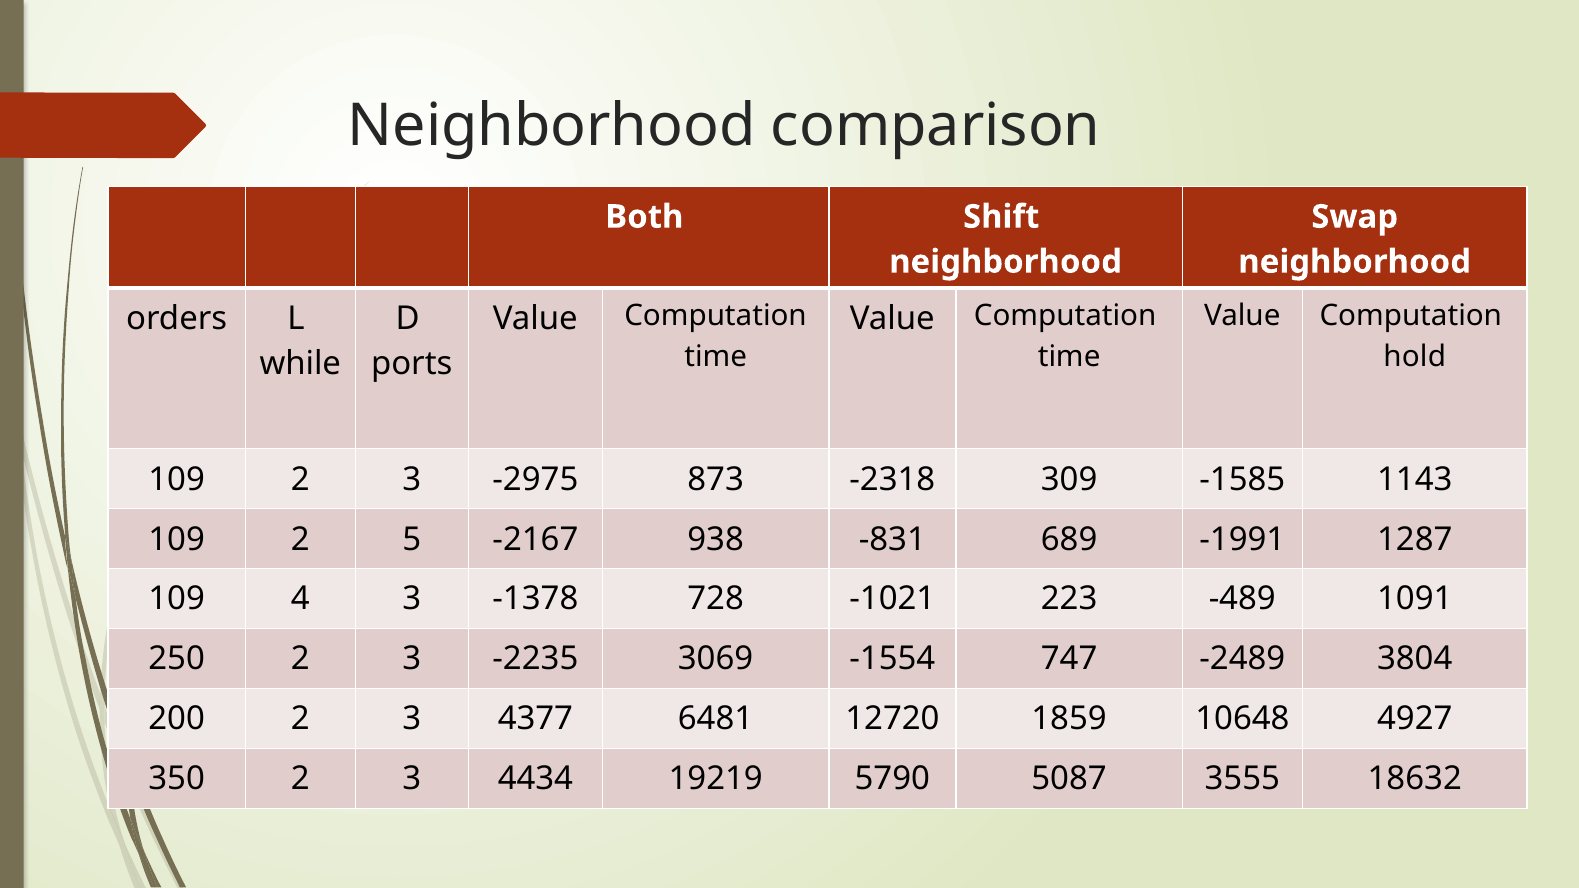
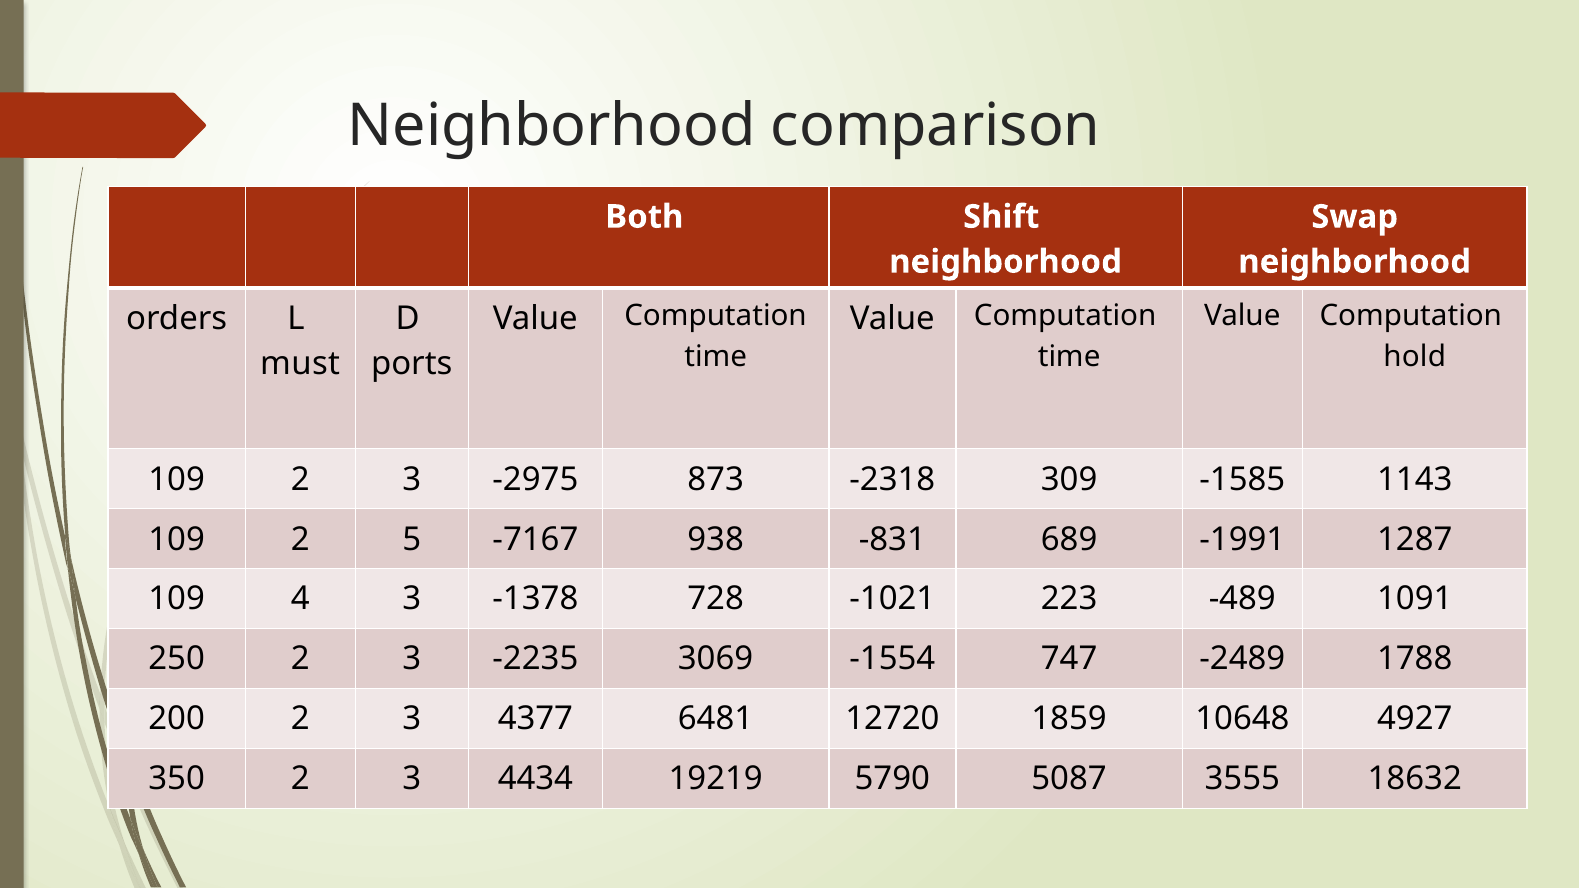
while: while -> must (300, 364)
-2167: -2167 -> -7167 (535, 539)
3804: 3804 -> 1788 (1415, 659)
